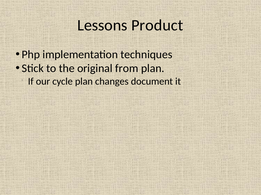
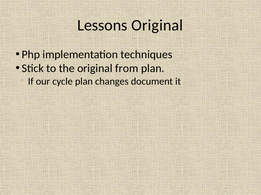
Lessons Product: Product -> Original (157, 25)
